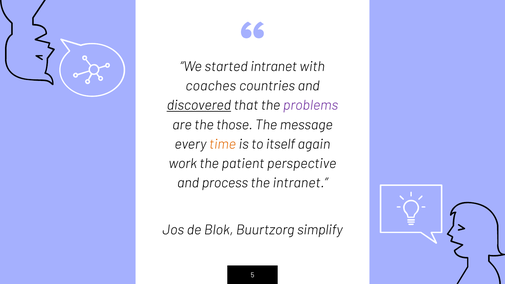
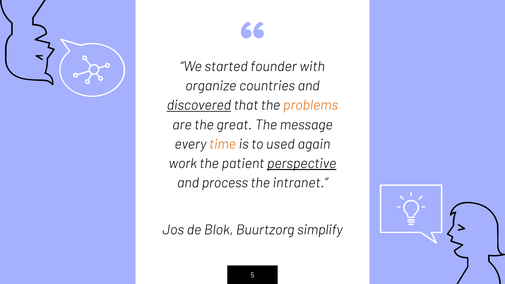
started intranet: intranet -> founder (274, 67)
coaches: coaches -> organize (211, 86)
problems colour: purple -> orange (311, 105)
those: those -> great (234, 125)
itself: itself -> used (280, 144)
perspective underline: none -> present (302, 163)
